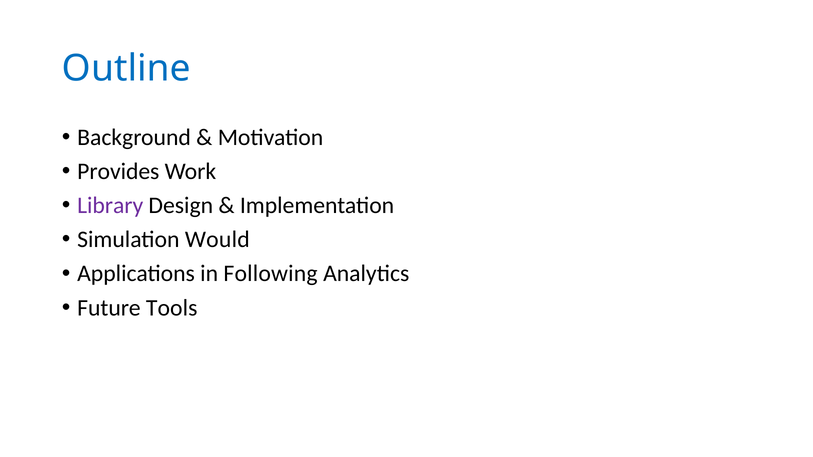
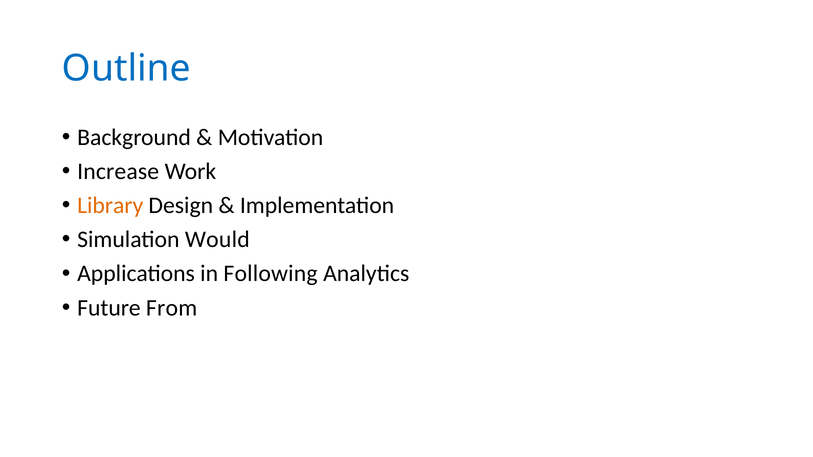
Provides: Provides -> Increase (118, 172)
Library colour: purple -> orange (110, 206)
Tools: Tools -> From (172, 308)
